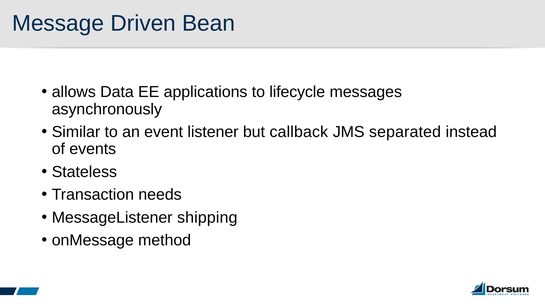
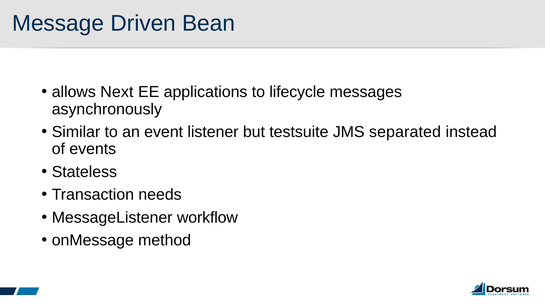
Data: Data -> Next (117, 92)
callback: callback -> testsuite (299, 132)
shipping: shipping -> workflow (207, 218)
